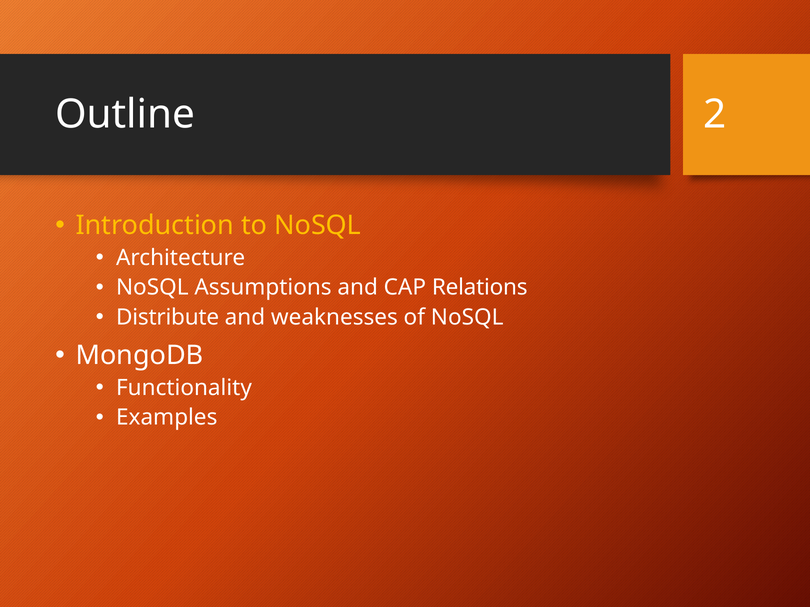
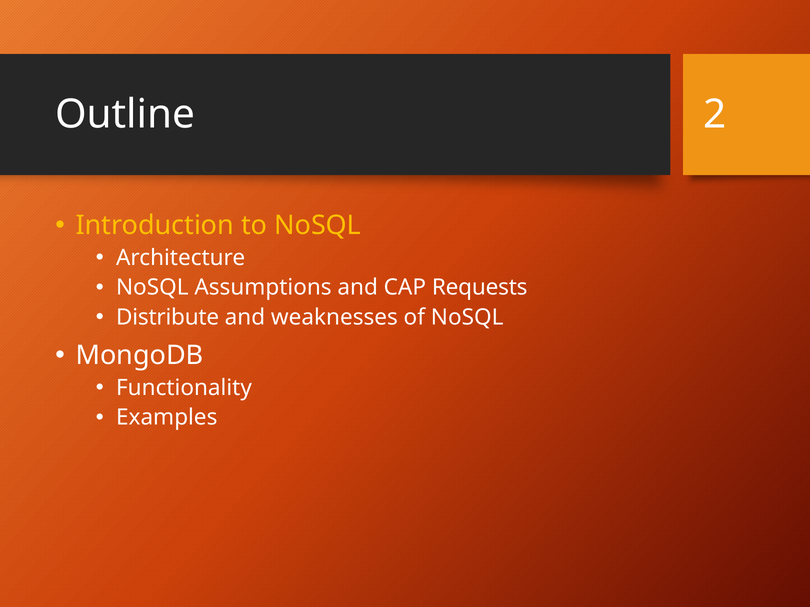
Relations: Relations -> Requests (480, 288)
